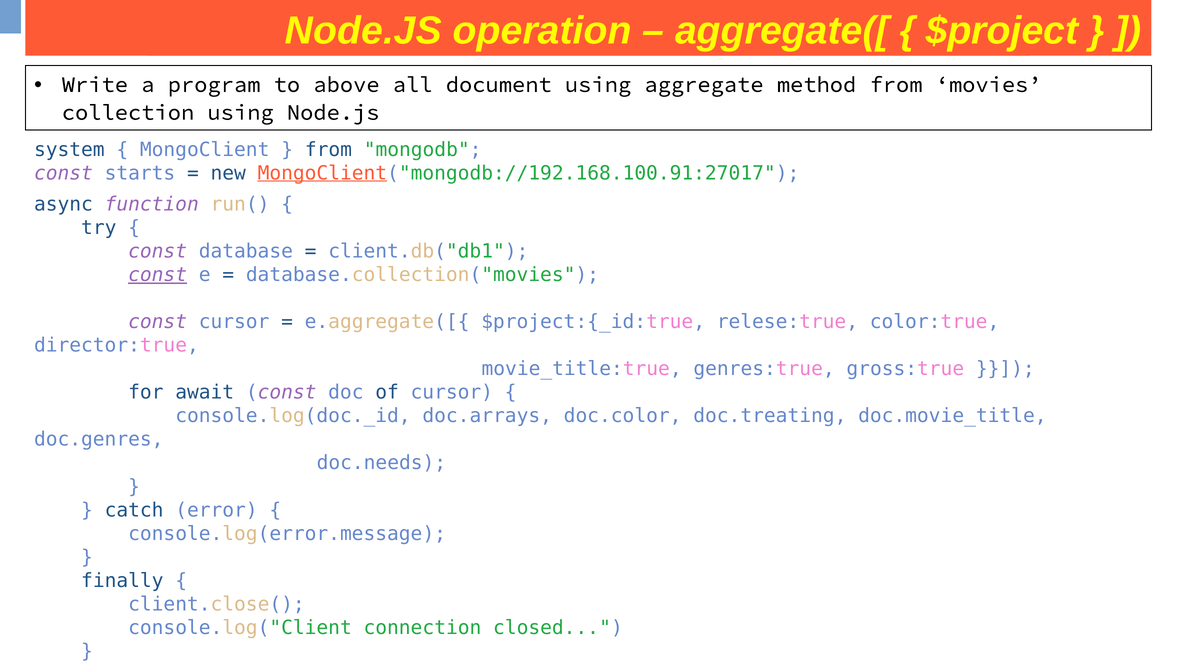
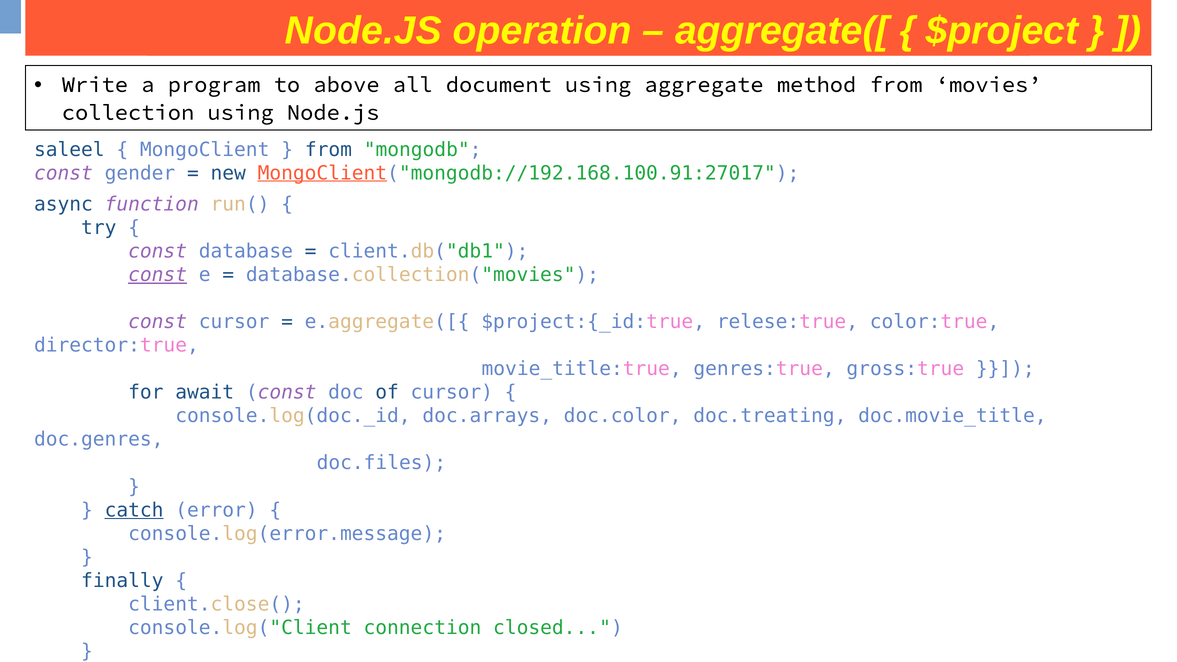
system: system -> saleel (69, 150)
starts: starts -> gender (140, 173)
doc.needs: doc.needs -> doc.files (381, 463)
catch underline: none -> present (134, 510)
